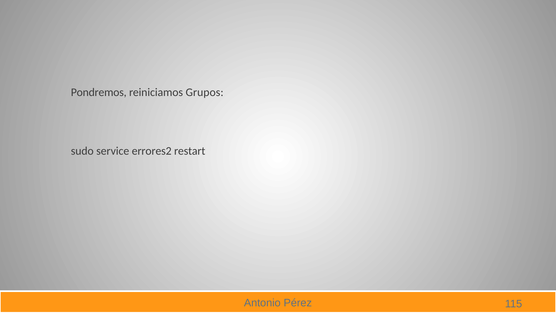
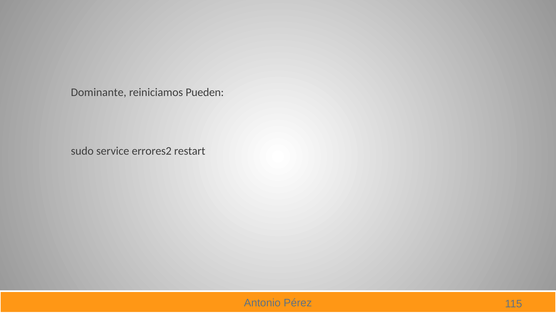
Pondremos: Pondremos -> Dominante (99, 92)
Grupos: Grupos -> Pueden (205, 92)
